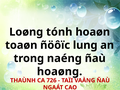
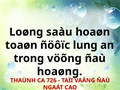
tónh: tónh -> saàu (59, 32)
naéng: naéng -> vöõng (64, 58)
